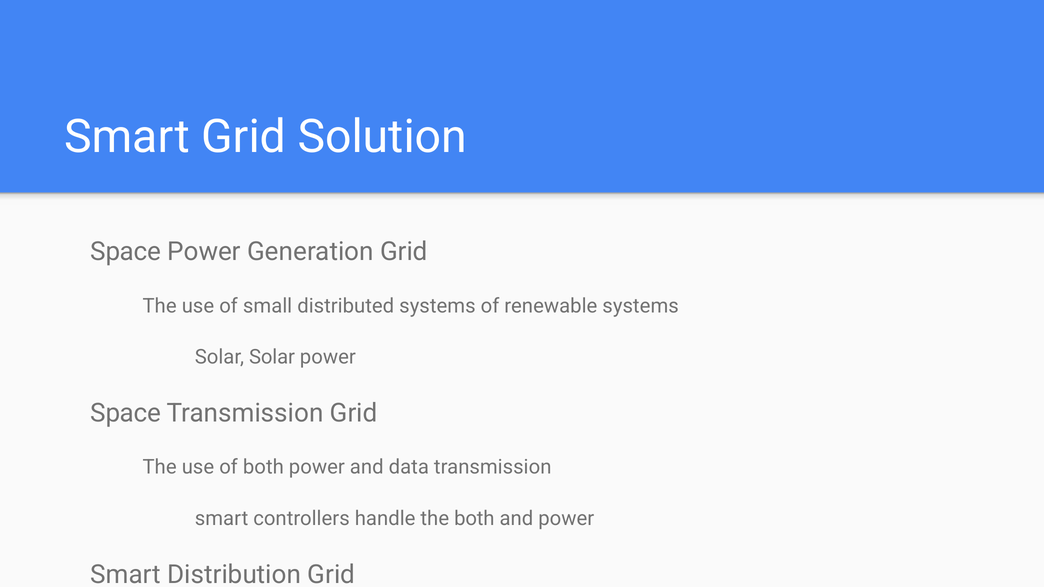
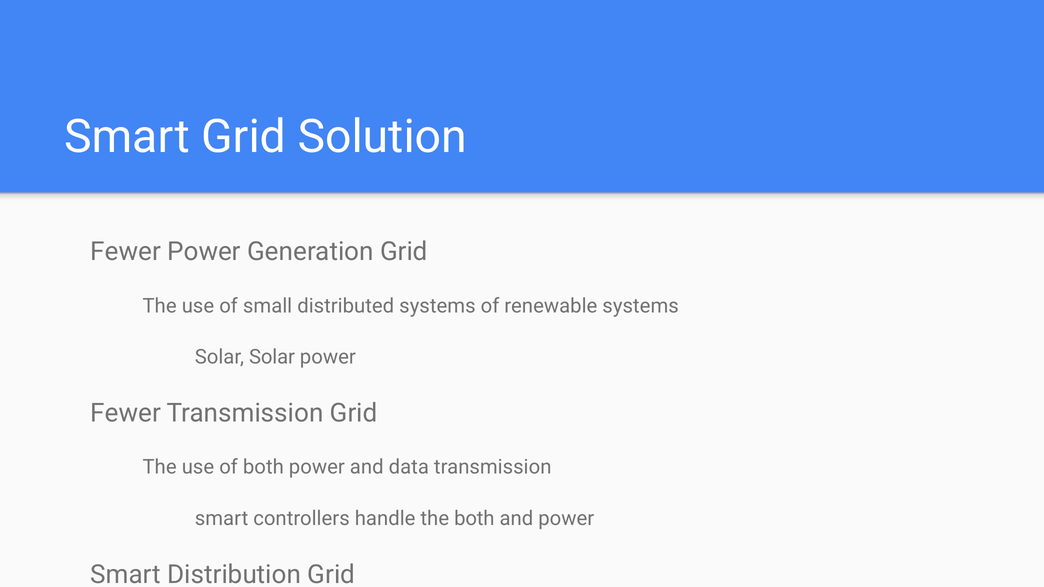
Space: Space -> Fewer (126, 252)
Space: Space -> Fewer (126, 413)
